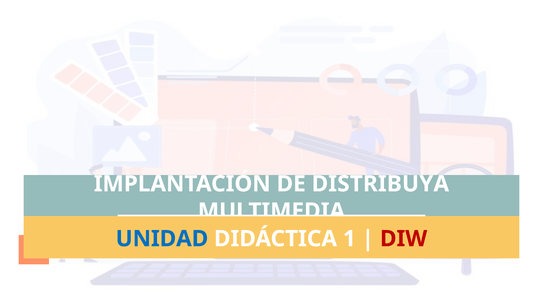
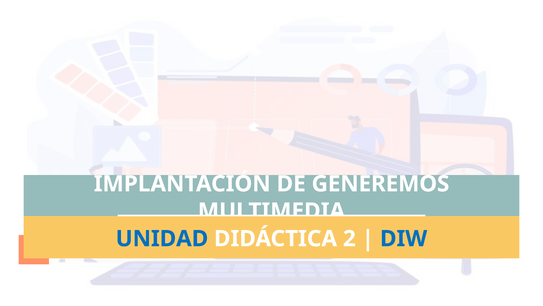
DISTRIBUYA: DISTRIBUYA -> GENEREMOS (380, 184)
1: 1 -> 2 (349, 238)
DIW colour: red -> blue (404, 238)
